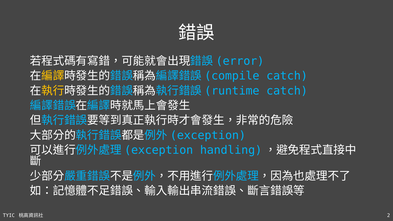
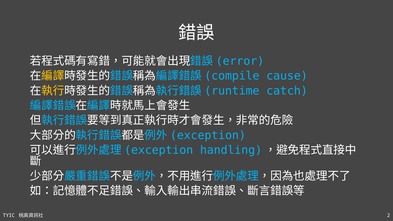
catch: catch -> cause (287, 76)
